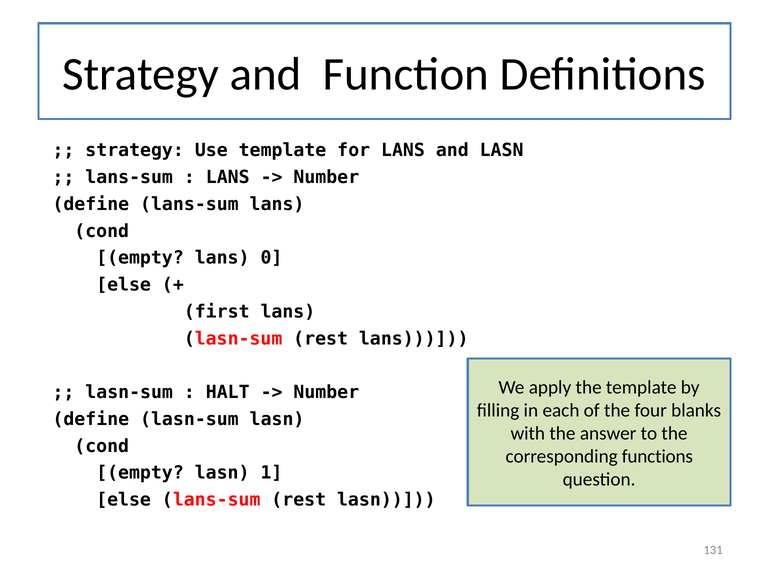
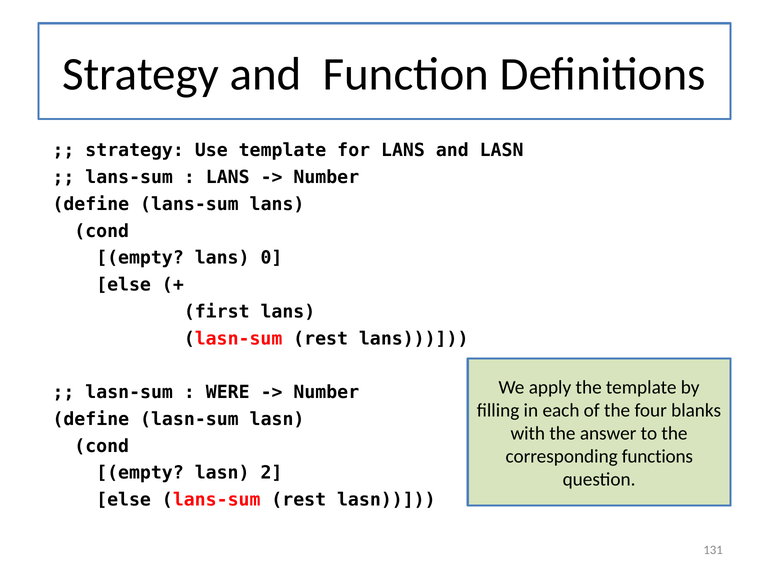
HALT: HALT -> WERE (228, 393)
1: 1 -> 2 (271, 474)
